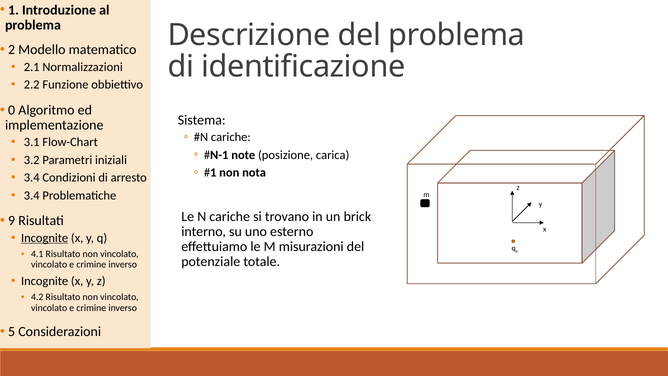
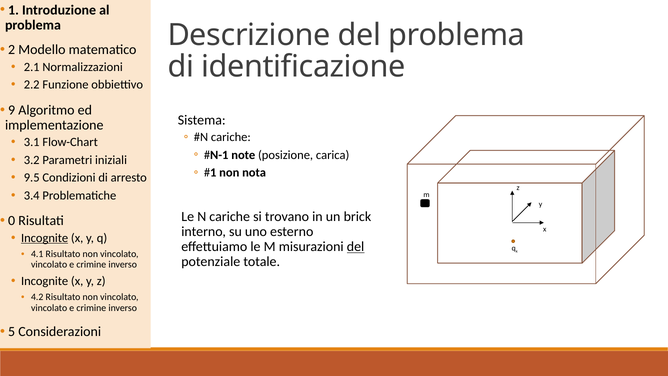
0: 0 -> 9 (12, 110)
3.4: 3.4 -> 9.5 (32, 178)
9: 9 -> 0 (12, 221)
del underline: none -> present (356, 247)
